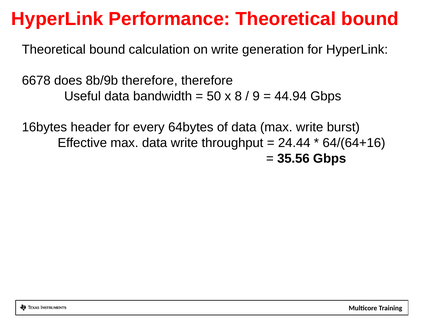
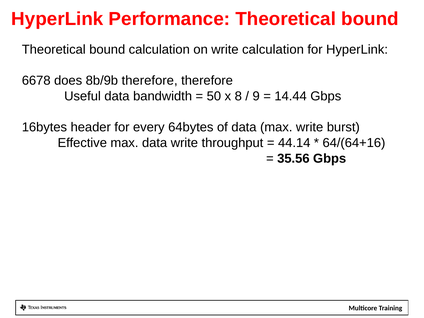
write generation: generation -> calculation (273, 50)
44.94: 44.94 -> 14.44 (291, 96)
24.44: 24.44 -> 44.14 (294, 143)
